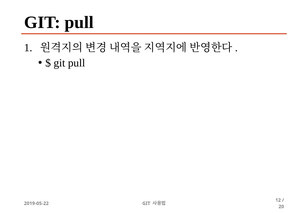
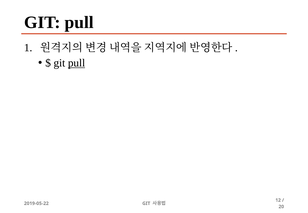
pull underline: none -> present (77, 63)
